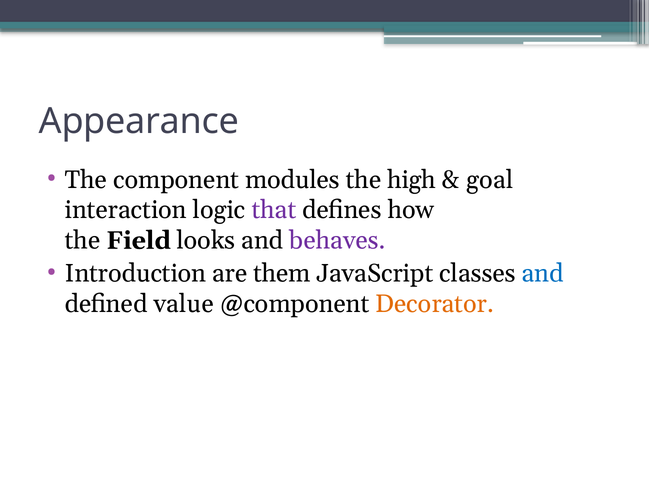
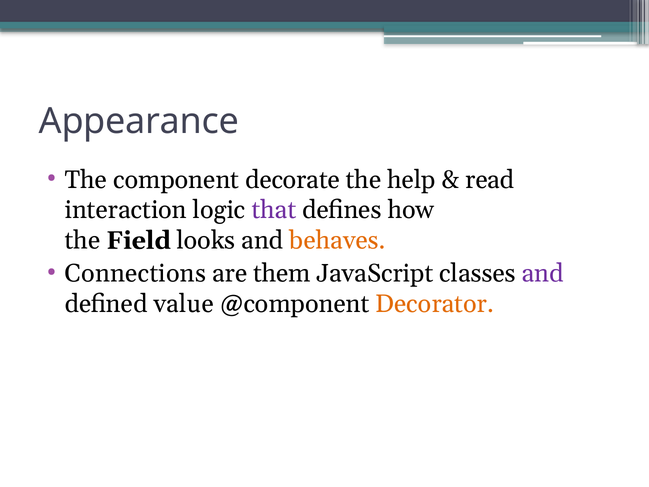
modules: modules -> decorate (292, 180)
high: high -> help (412, 180)
goal: goal -> read (490, 180)
behaves colour: purple -> orange (338, 240)
Introduction: Introduction -> Connections (135, 273)
and colour: blue -> purple (543, 273)
